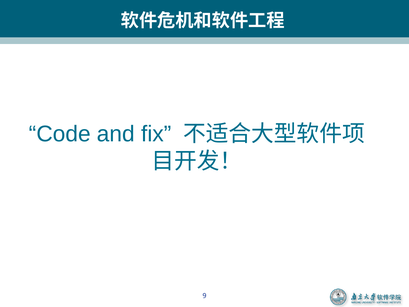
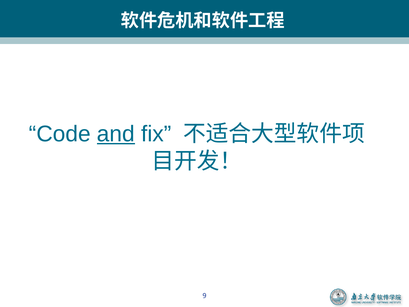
and underline: none -> present (116, 134)
